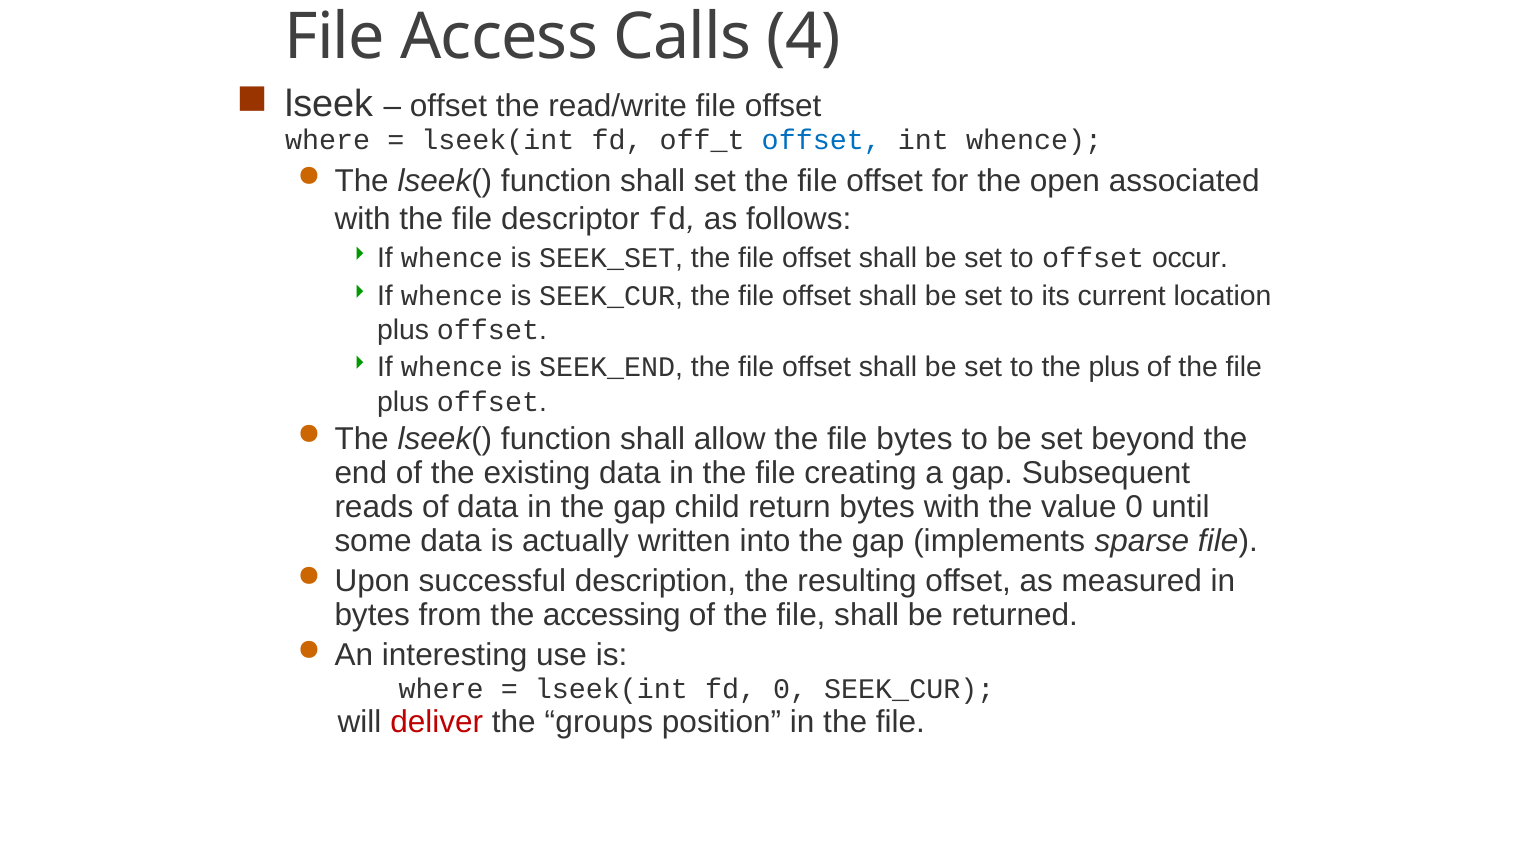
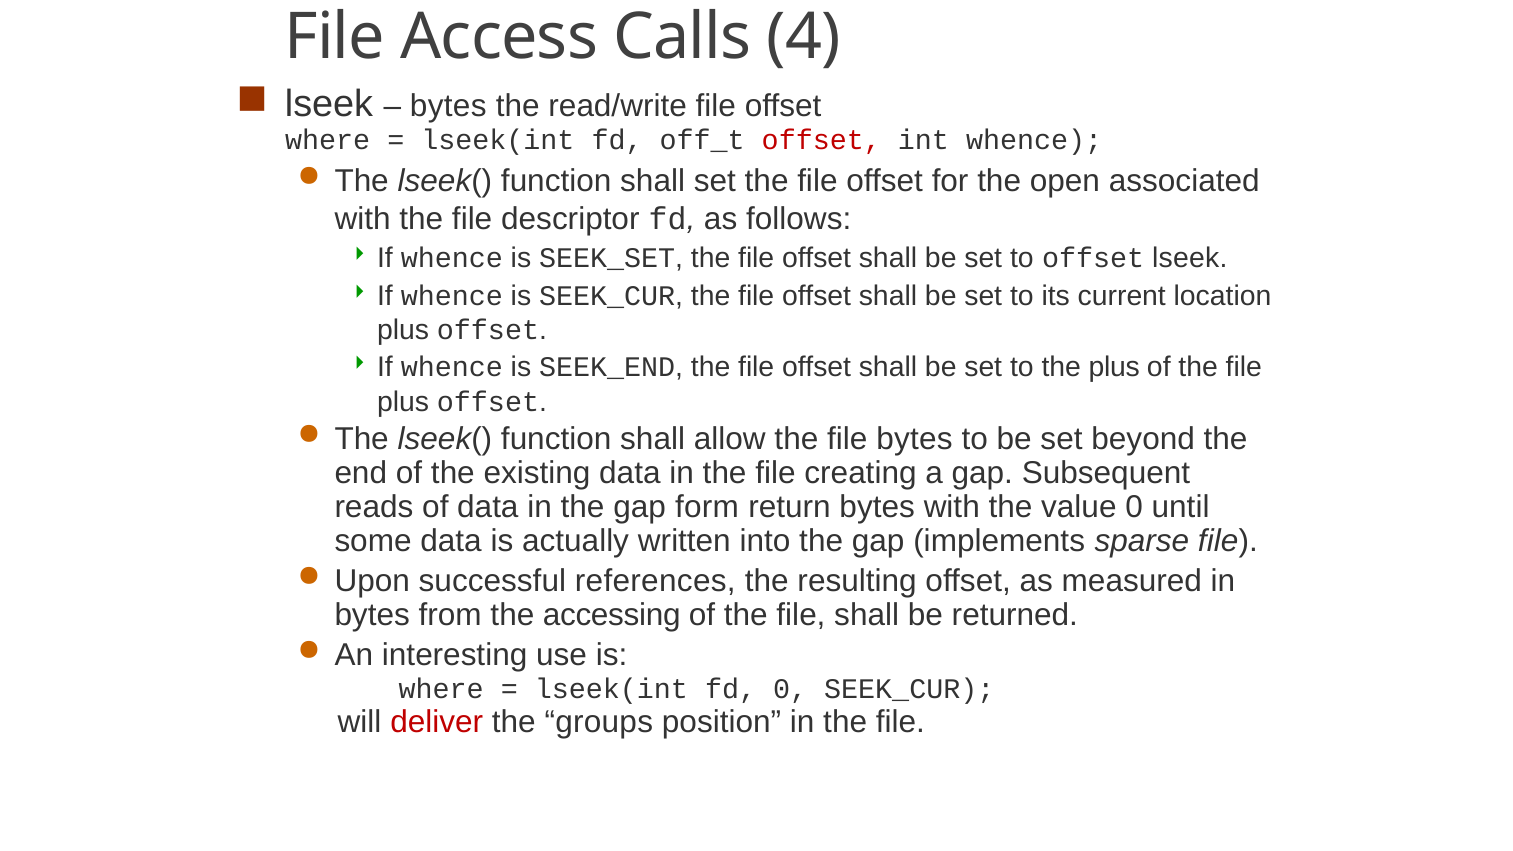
offset: offset -> bytes (448, 106)
offset colour: blue -> red (821, 140)
offset occur: occur -> lseek (1190, 258)
child: child -> form (707, 508)
description: description -> references (655, 582)
